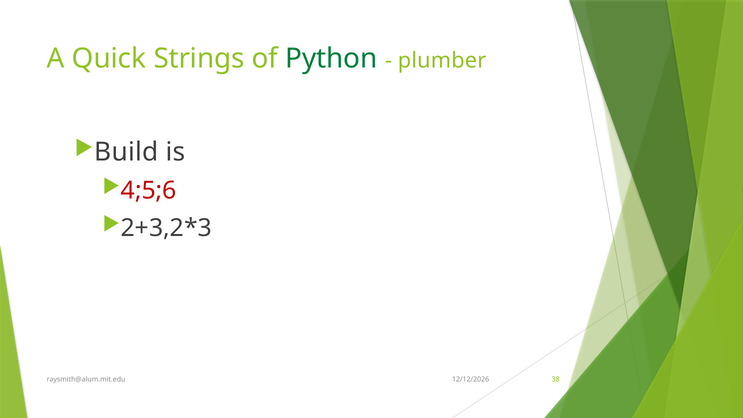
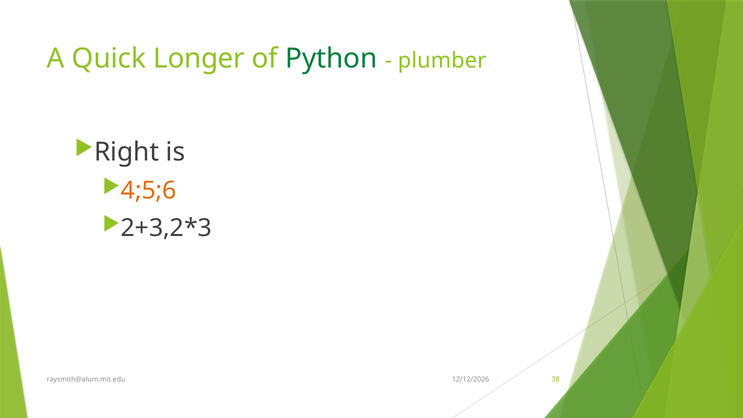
Strings: Strings -> Longer (199, 59)
Build: Build -> Right (127, 152)
4;5;6 colour: red -> orange (149, 190)
